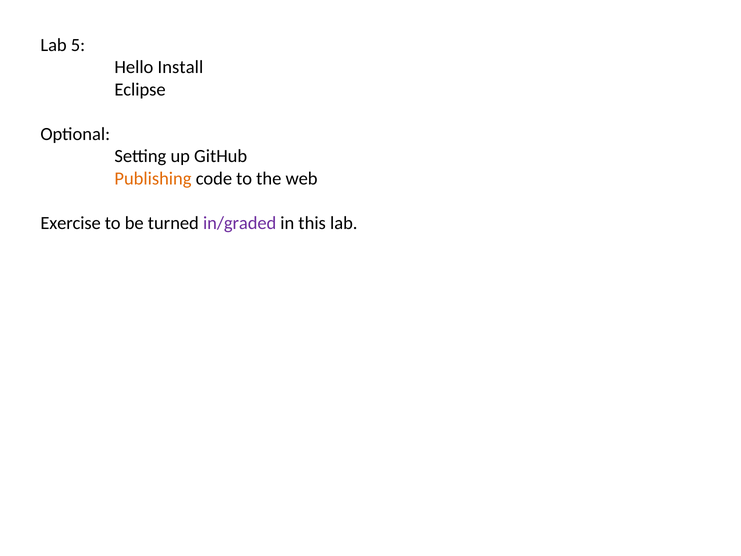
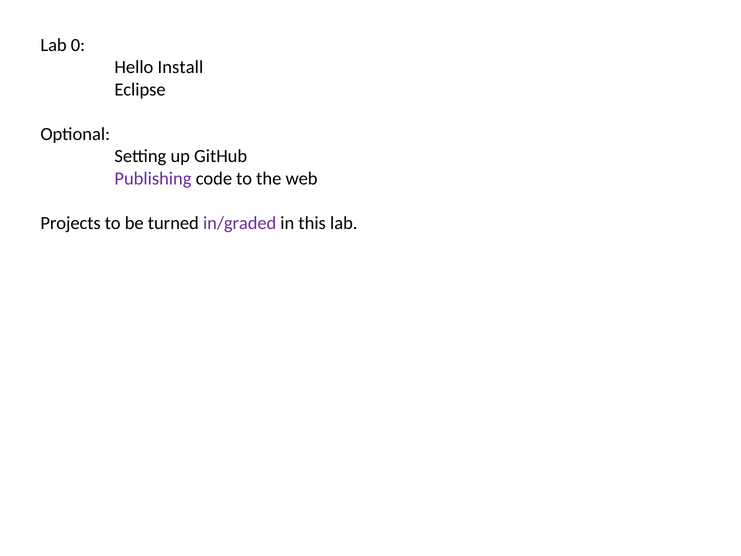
5: 5 -> 0 (78, 45)
Publishing colour: orange -> purple (153, 178)
Exercise: Exercise -> Projects (71, 223)
